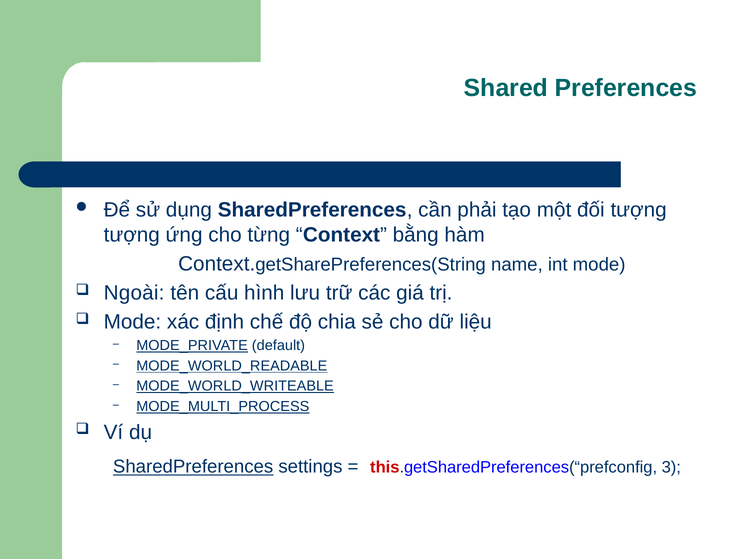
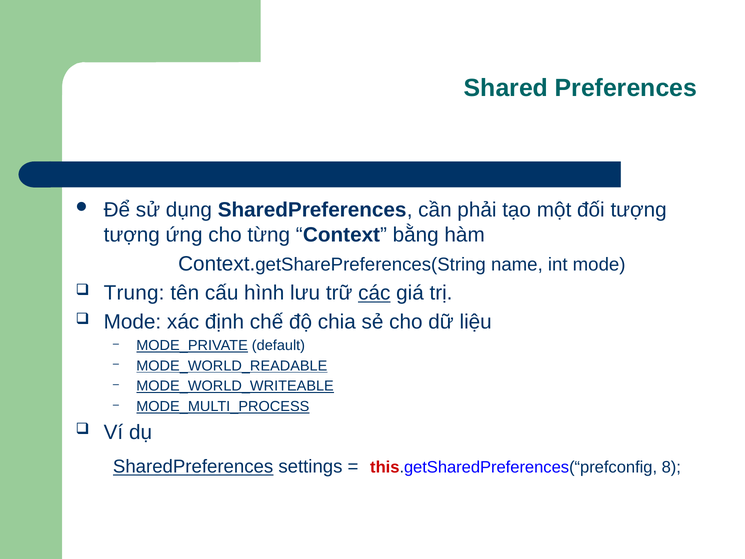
Ngoài: Ngoài -> Trung (134, 293)
các underline: none -> present (374, 293)
3: 3 -> 8 (671, 467)
